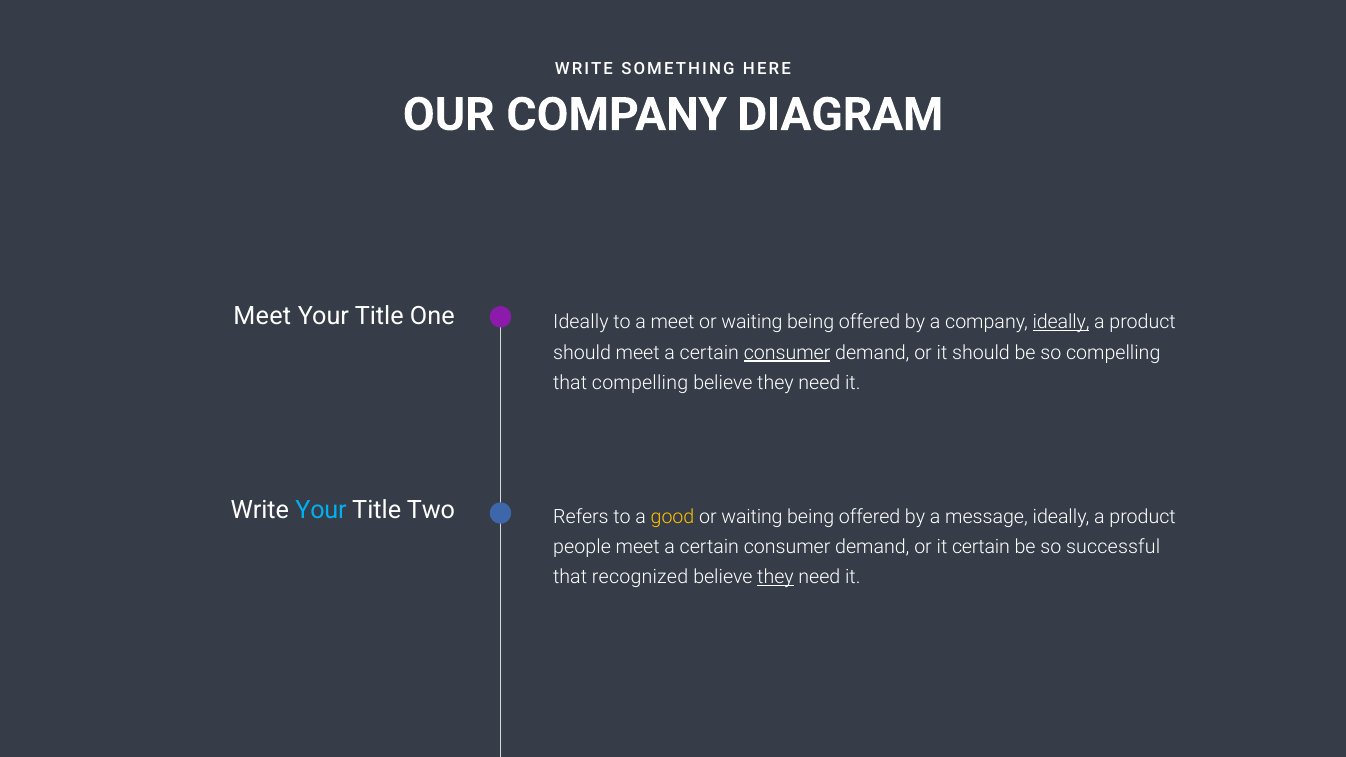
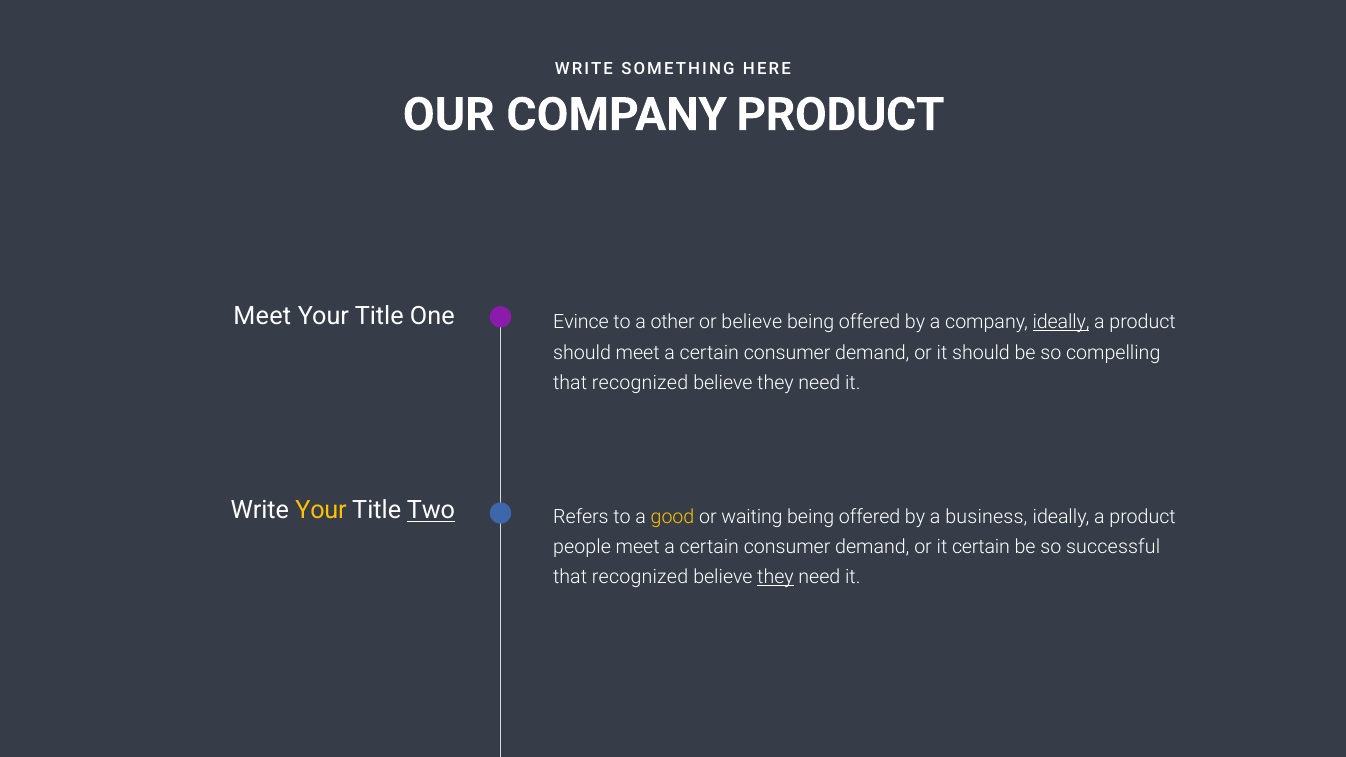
COMPANY DIAGRAM: DIAGRAM -> PRODUCT (840, 115)
Ideally: Ideally -> Evince (581, 323)
a meet: meet -> other (673, 323)
waiting: waiting -> believe (752, 323)
consumer underline: present -> none (787, 353)
compelling: compelling -> recognized (640, 383)
Your colour: light blue -> yellow (321, 511)
Two underline: none -> present (431, 511)
message: message -> business (986, 517)
